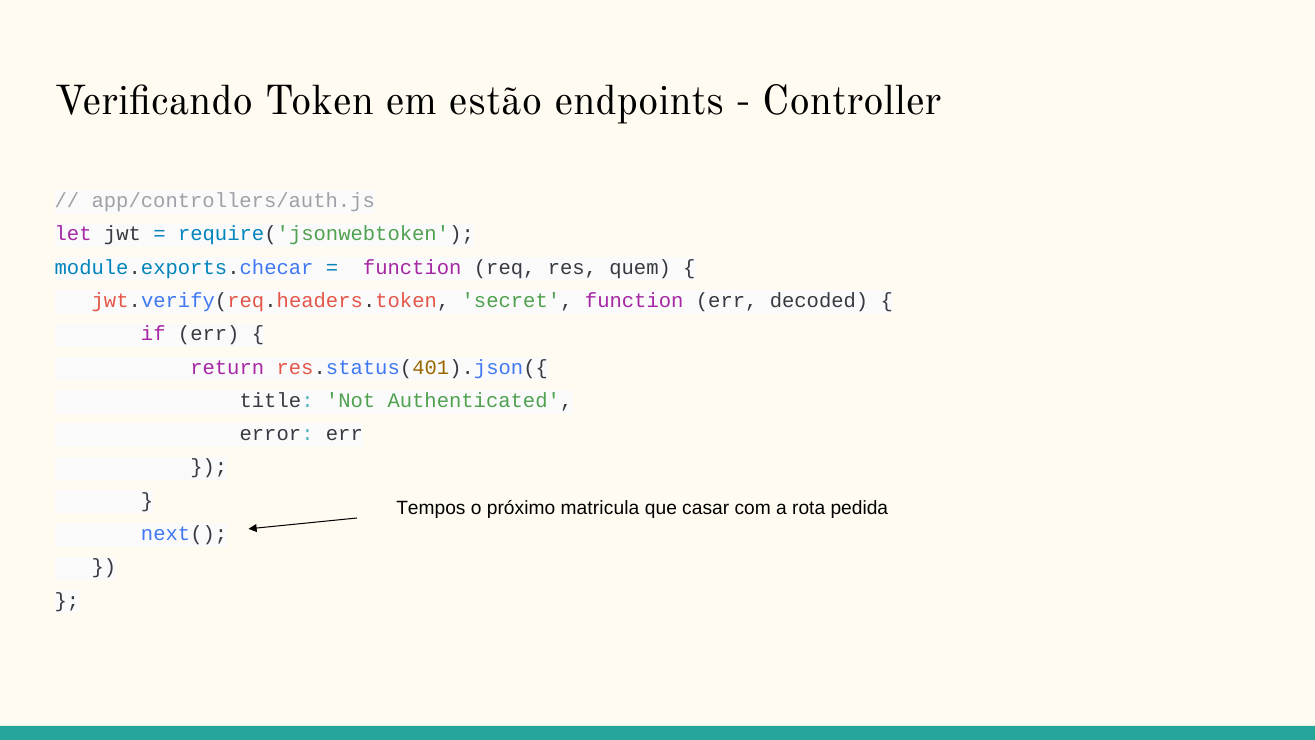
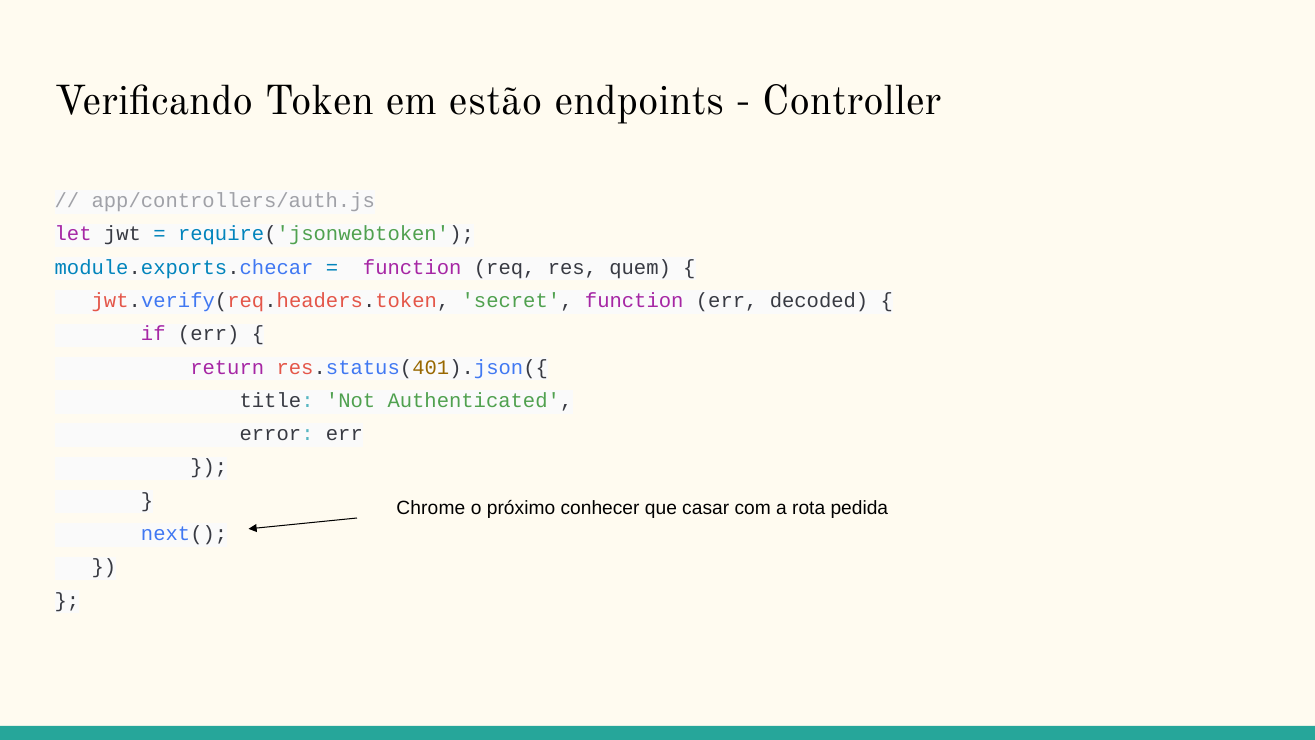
Tempos: Tempos -> Chrome (431, 508)
matricula: matricula -> conhecer (600, 508)
